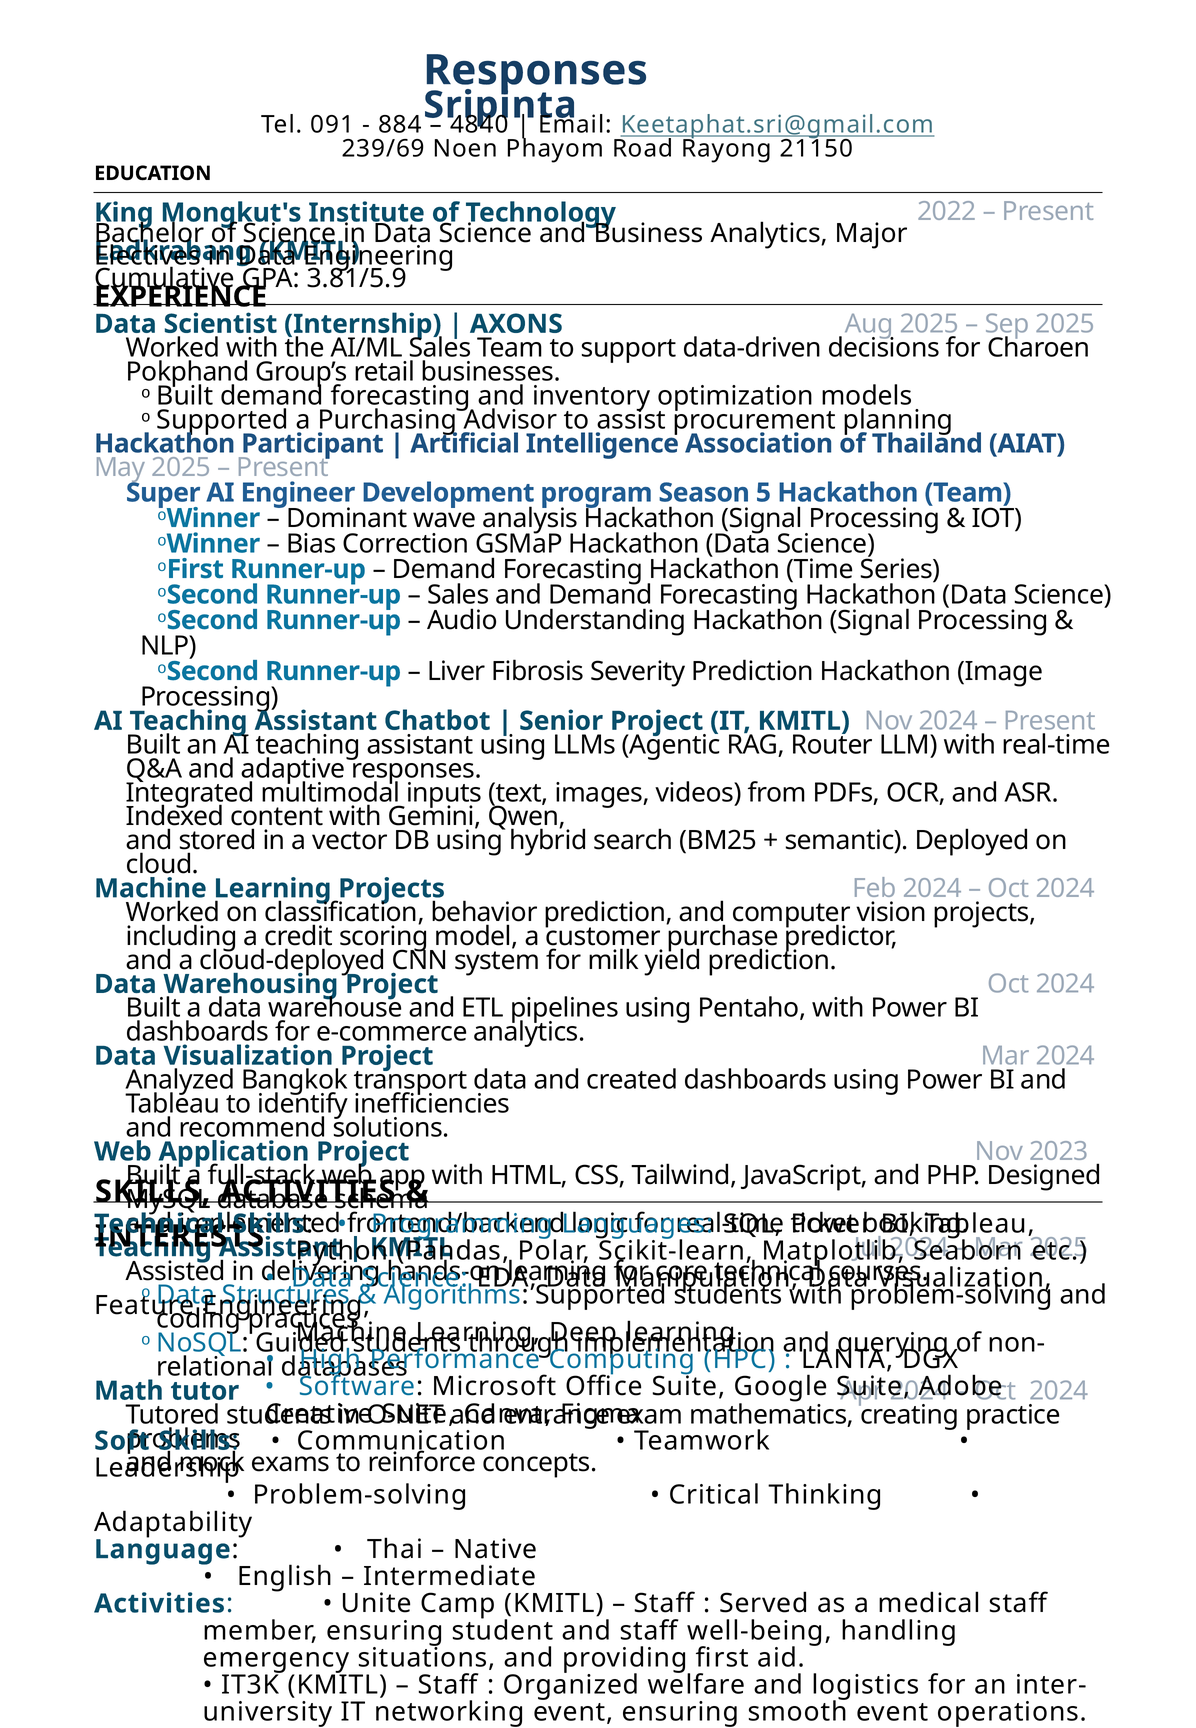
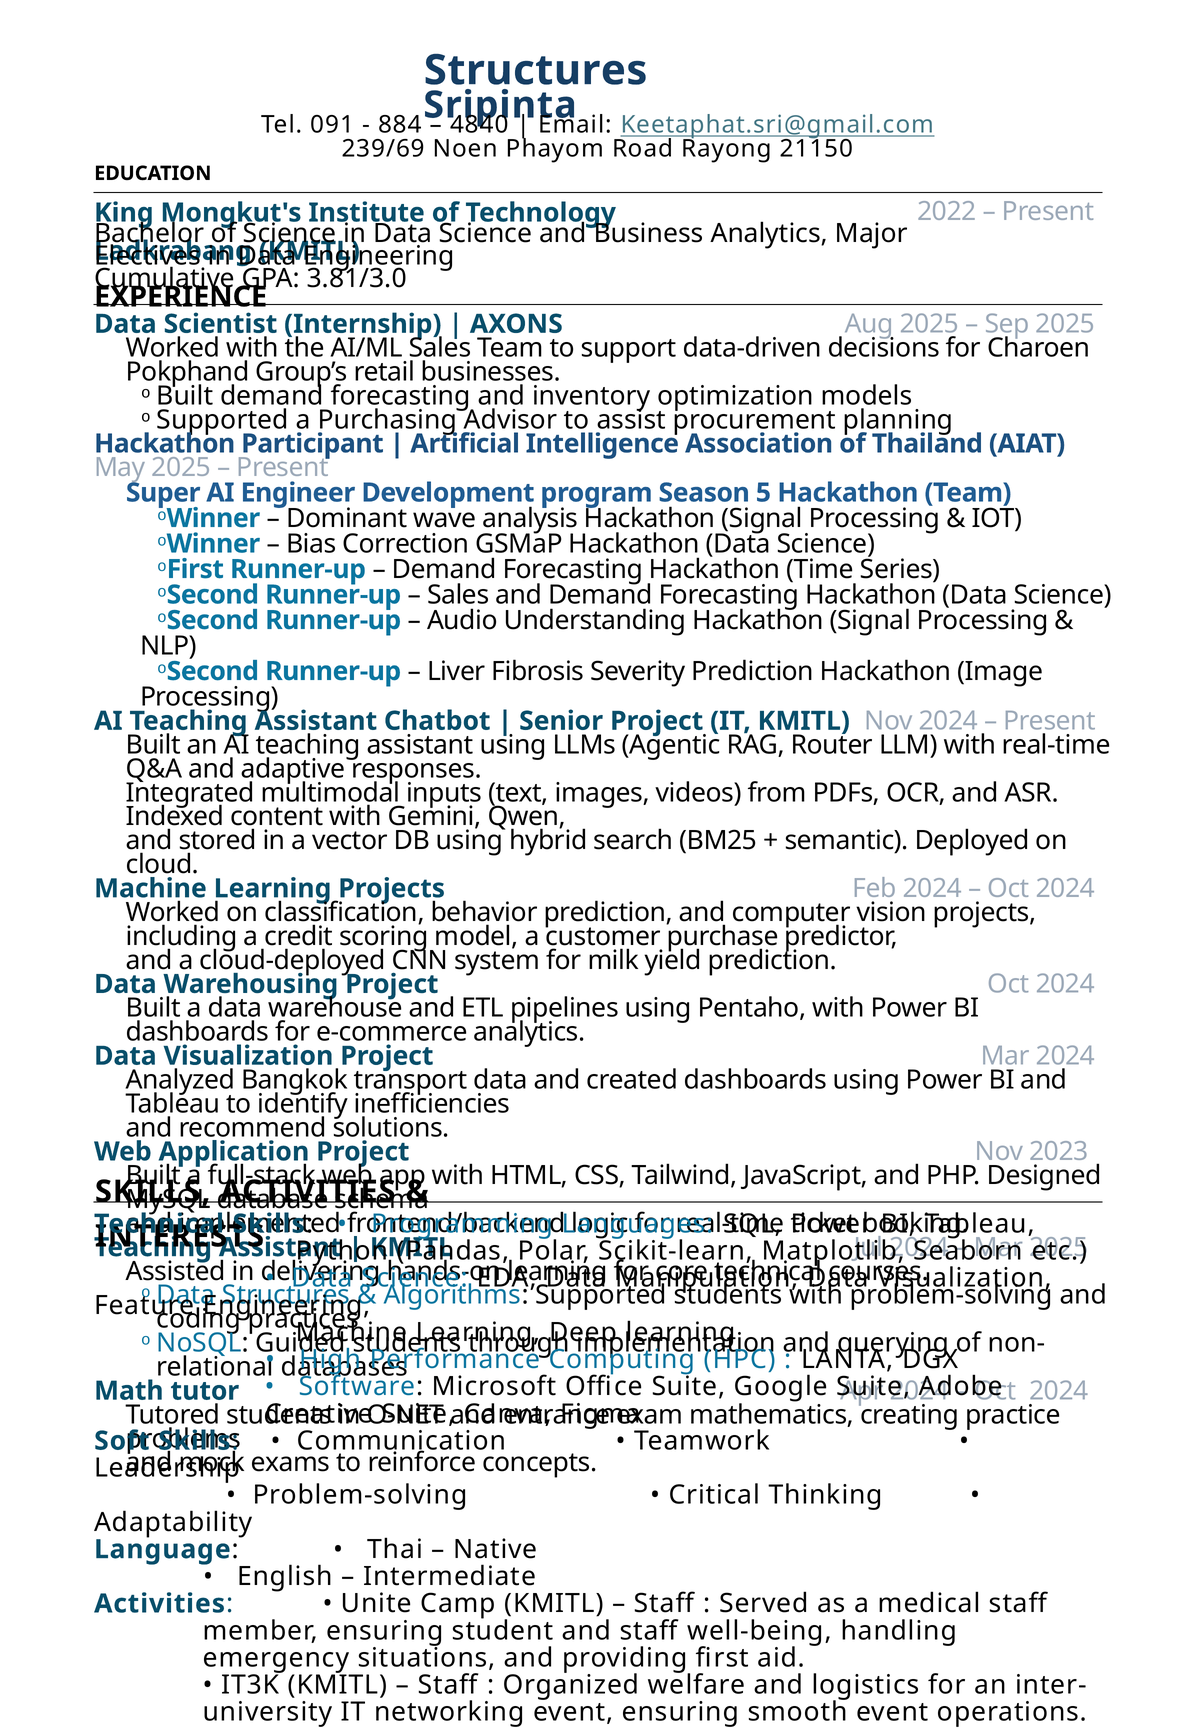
Responses: Responses -> Structures (536, 70)
3.81/5.9: 3.81/5.9 -> 3.81/3.0 (357, 278)
